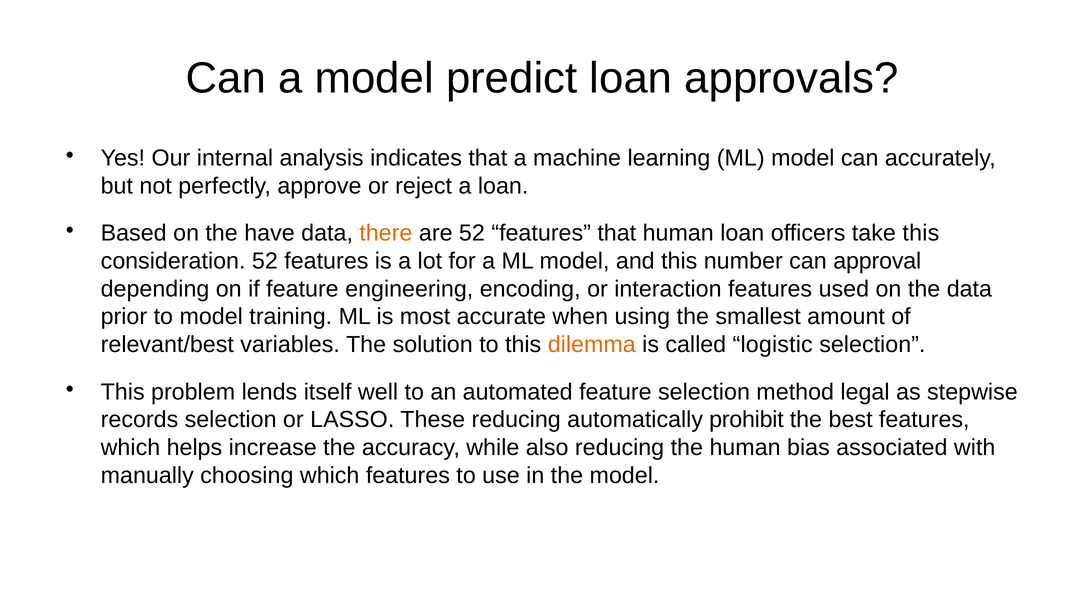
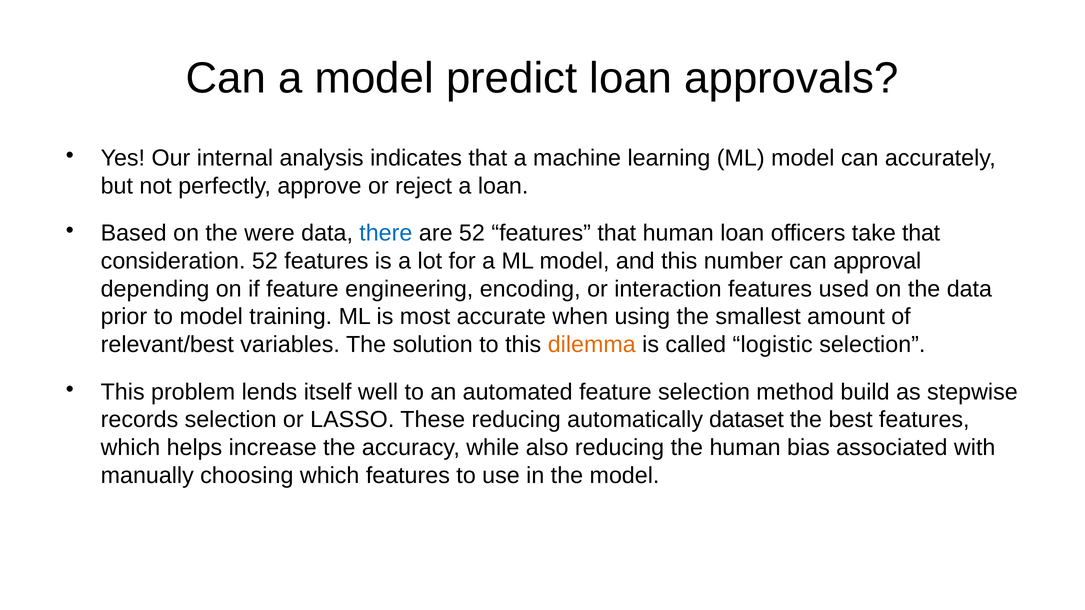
have: have -> were (269, 233)
there colour: orange -> blue (386, 233)
take this: this -> that (921, 233)
legal: legal -> build (865, 392)
prohibit: prohibit -> dataset (746, 420)
